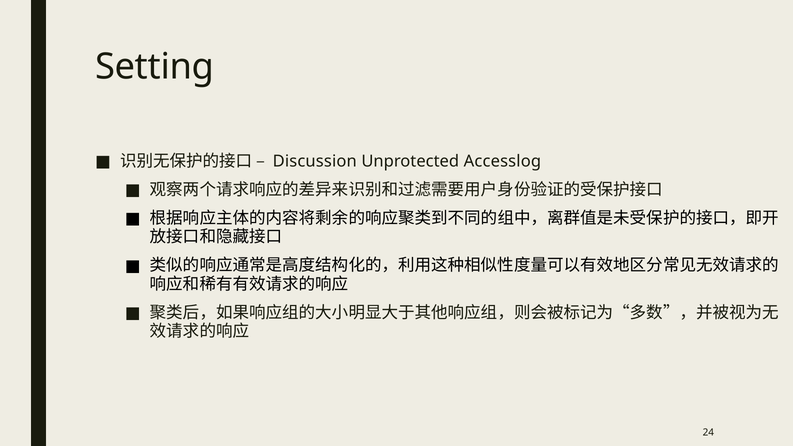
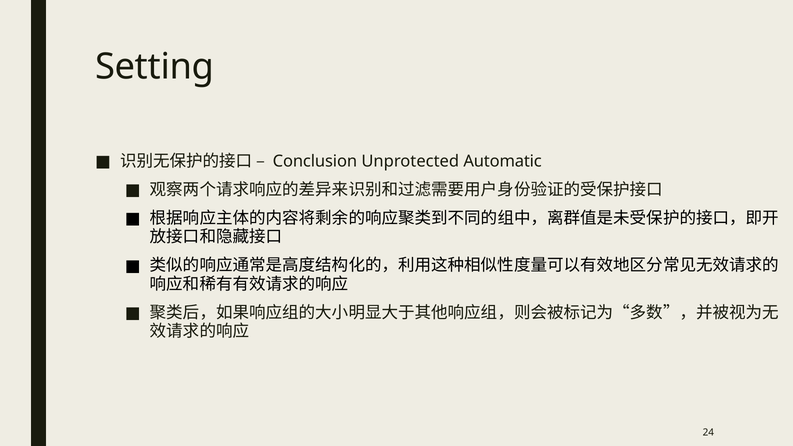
Discussion: Discussion -> Conclusion (315, 161)
Accesslog: Accesslog -> Automatic (503, 161)
